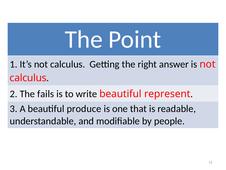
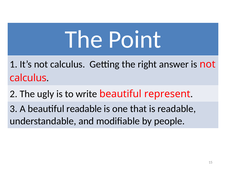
fails: fails -> ugly (46, 94)
beautiful produce: produce -> readable (84, 108)
